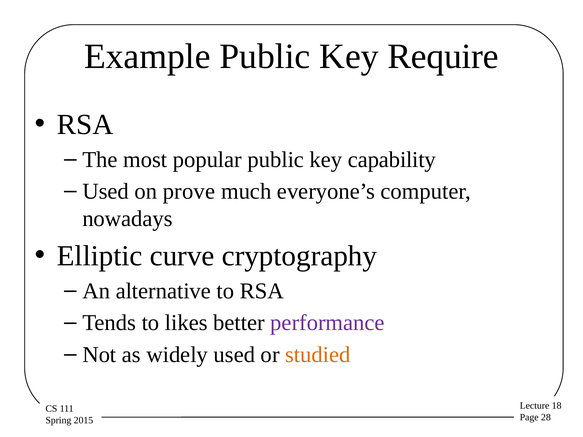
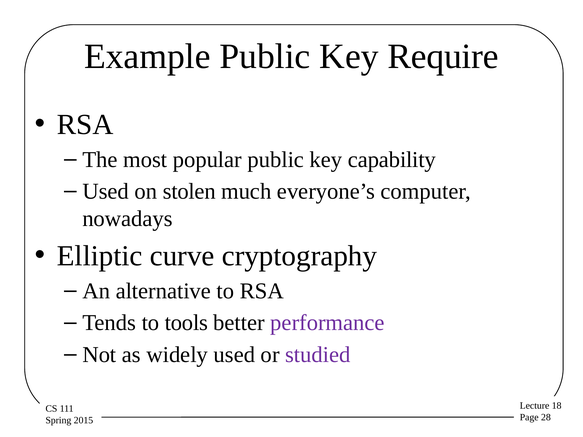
prove: prove -> stolen (189, 191)
likes: likes -> tools (186, 323)
studied colour: orange -> purple (318, 355)
